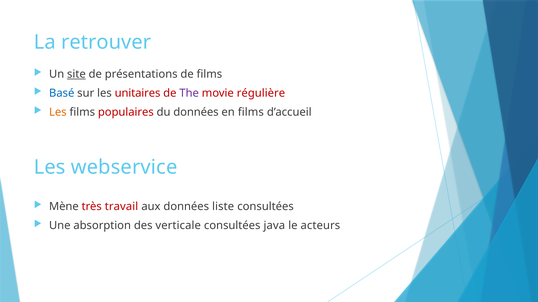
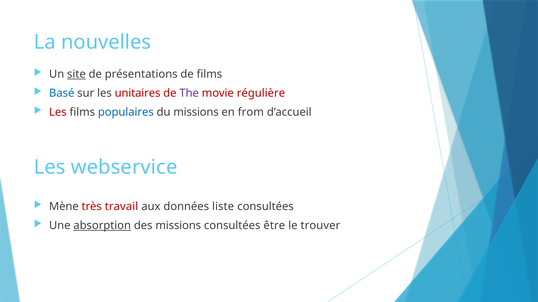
retrouver: retrouver -> nouvelles (106, 42)
Les colour: orange -> red (58, 112)
populaires colour: red -> blue (126, 112)
du données: données -> missions (196, 112)
en films: films -> from (251, 112)
absorption underline: none -> present (102, 226)
des verticale: verticale -> missions (178, 226)
java: java -> être (274, 226)
acteurs: acteurs -> trouver (320, 226)
